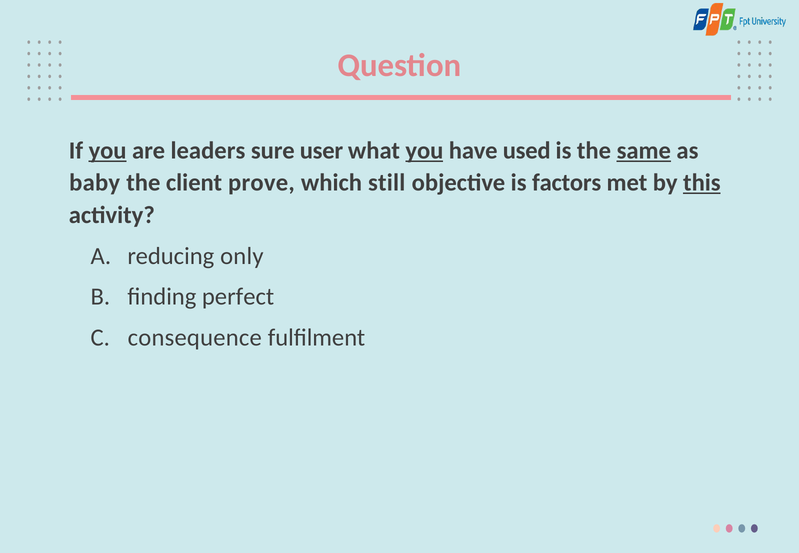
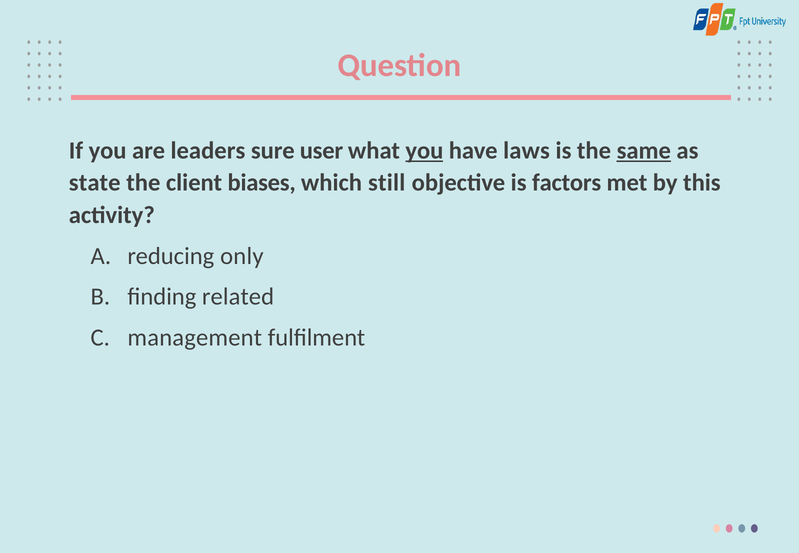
you underline: present -> none (108, 150)
used: used -> laws (527, 150)
baby: baby -> state (95, 183)
prove: prove -> biases (262, 183)
this underline: present -> none (702, 183)
perfect: perfect -> related (238, 297)
consequence: consequence -> management (195, 338)
